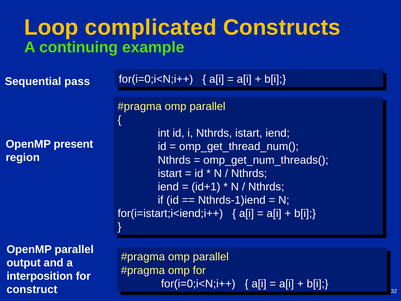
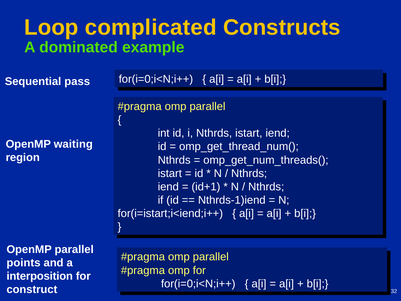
continuing: continuing -> dominated (78, 47)
present: present -> waiting (73, 144)
output: output -> points (23, 263)
